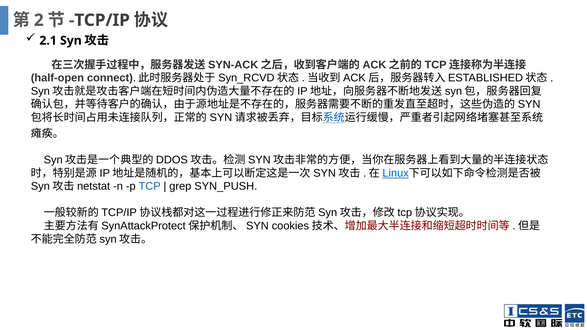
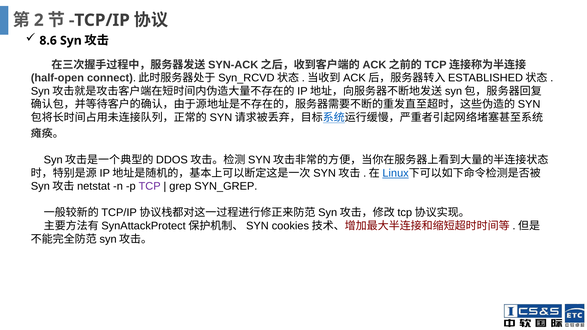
2.1: 2.1 -> 8.6 (48, 41)
TCP colour: blue -> purple (150, 186)
SYN_PUSH: SYN_PUSH -> SYN_GREP (226, 186)
